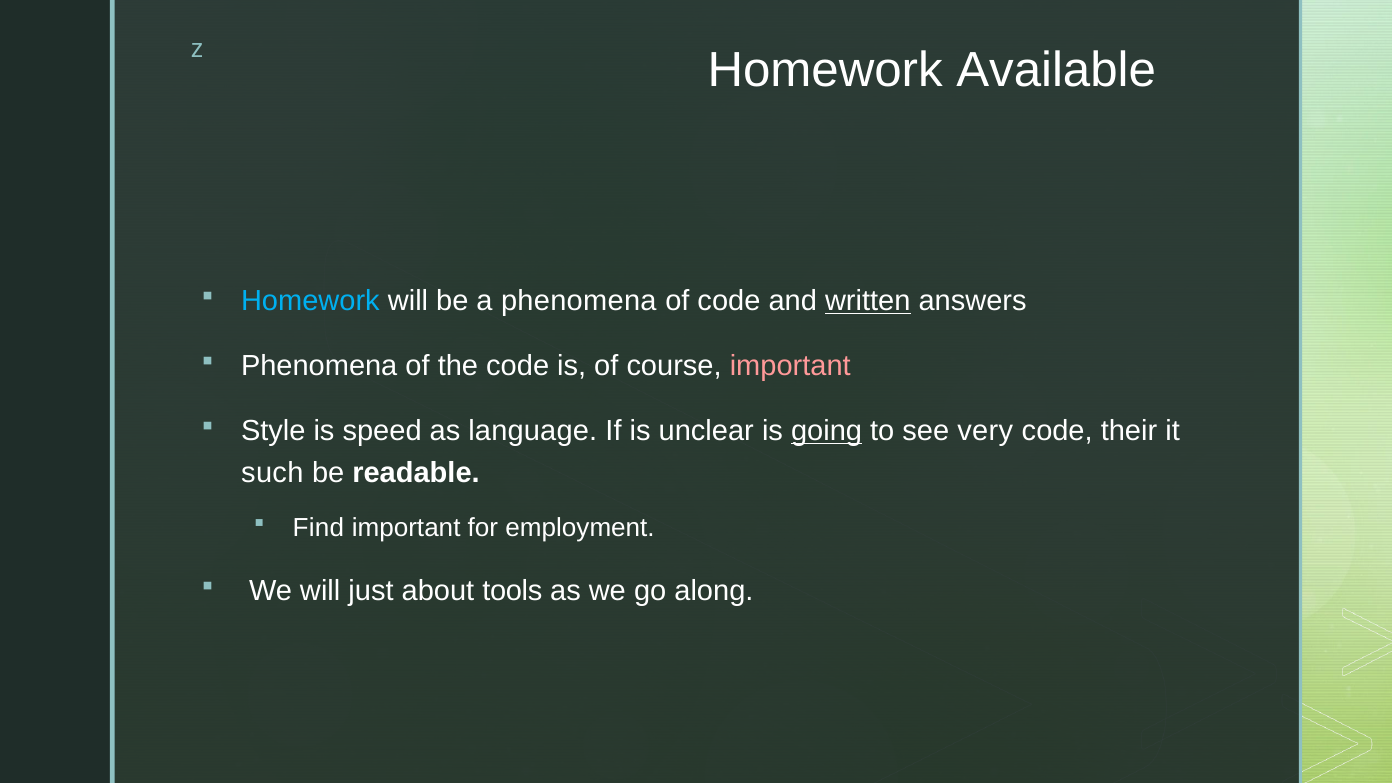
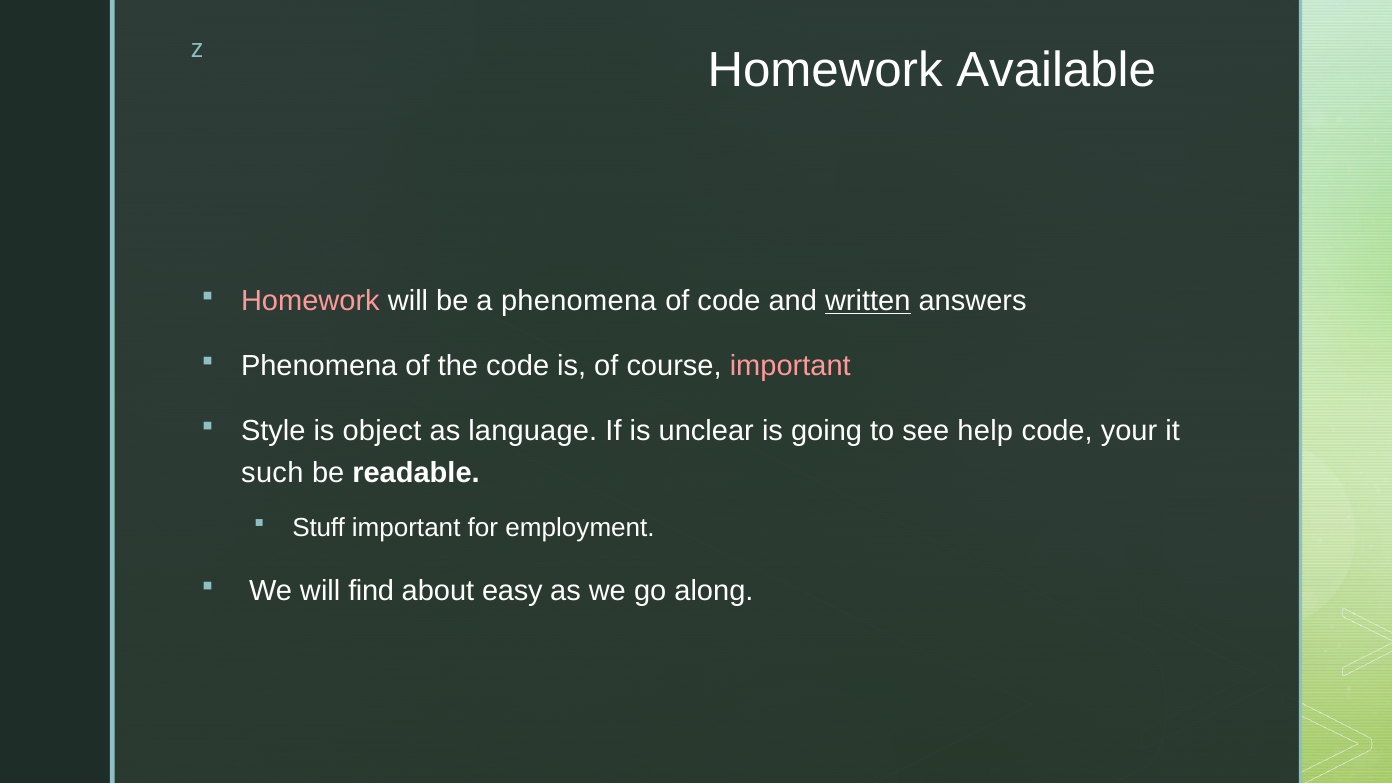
Homework colour: light blue -> pink (310, 301)
speed: speed -> object (382, 431)
going underline: present -> none (827, 431)
very: very -> help (985, 431)
their: their -> your (1129, 431)
Find: Find -> Stuff (319, 528)
just: just -> find (371, 591)
tools: tools -> easy (512, 591)
